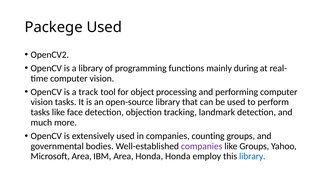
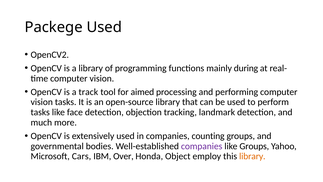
object: object -> aimed (142, 92)
Microsoft Area: Area -> Cars (81, 156)
IBM Area: Area -> Over (123, 156)
Honda Honda: Honda -> Object (178, 156)
library colour: blue -> orange (252, 156)
